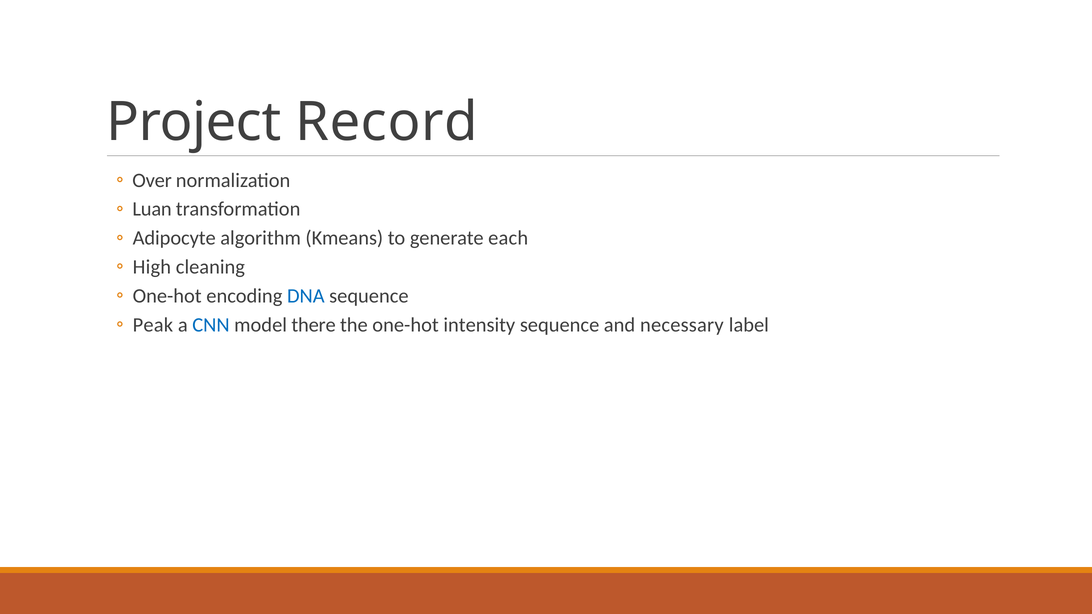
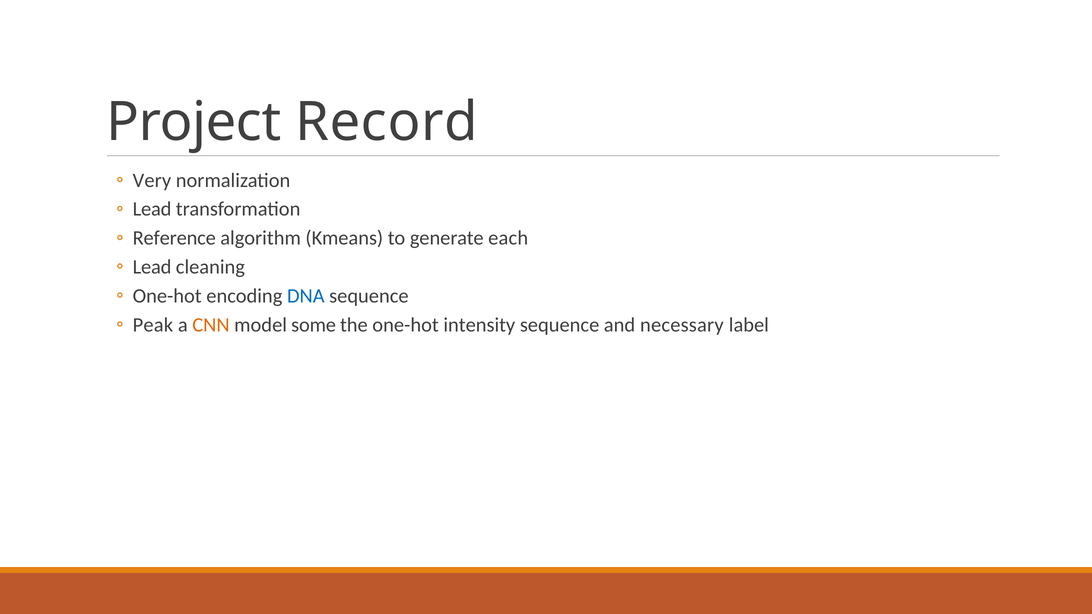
Over: Over -> Very (152, 180)
Luan: Luan -> Lead (152, 209)
Adipocyte: Adipocyte -> Reference (174, 238)
High: High -> Lead (152, 267)
CNN colour: blue -> orange (211, 325)
there: there -> some (314, 325)
